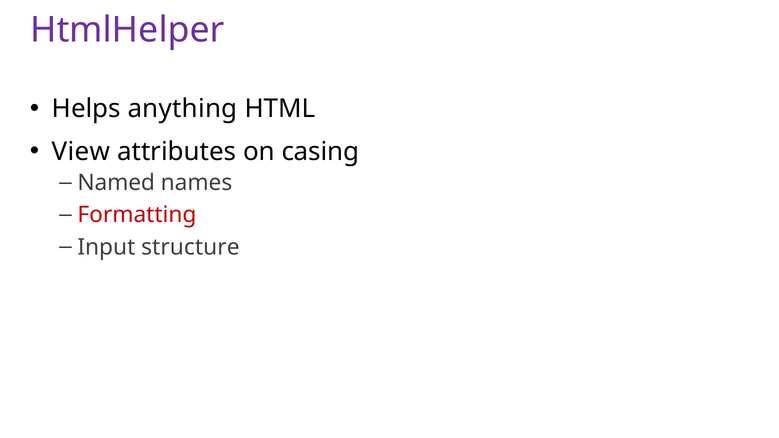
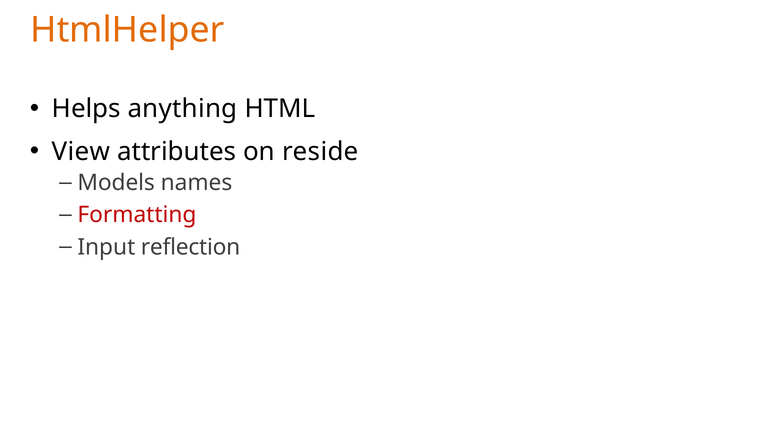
HtmlHelper colour: purple -> orange (127, 30)
casing: casing -> reside (320, 151)
Named: Named -> Models (116, 183)
structure: structure -> reflection (191, 247)
